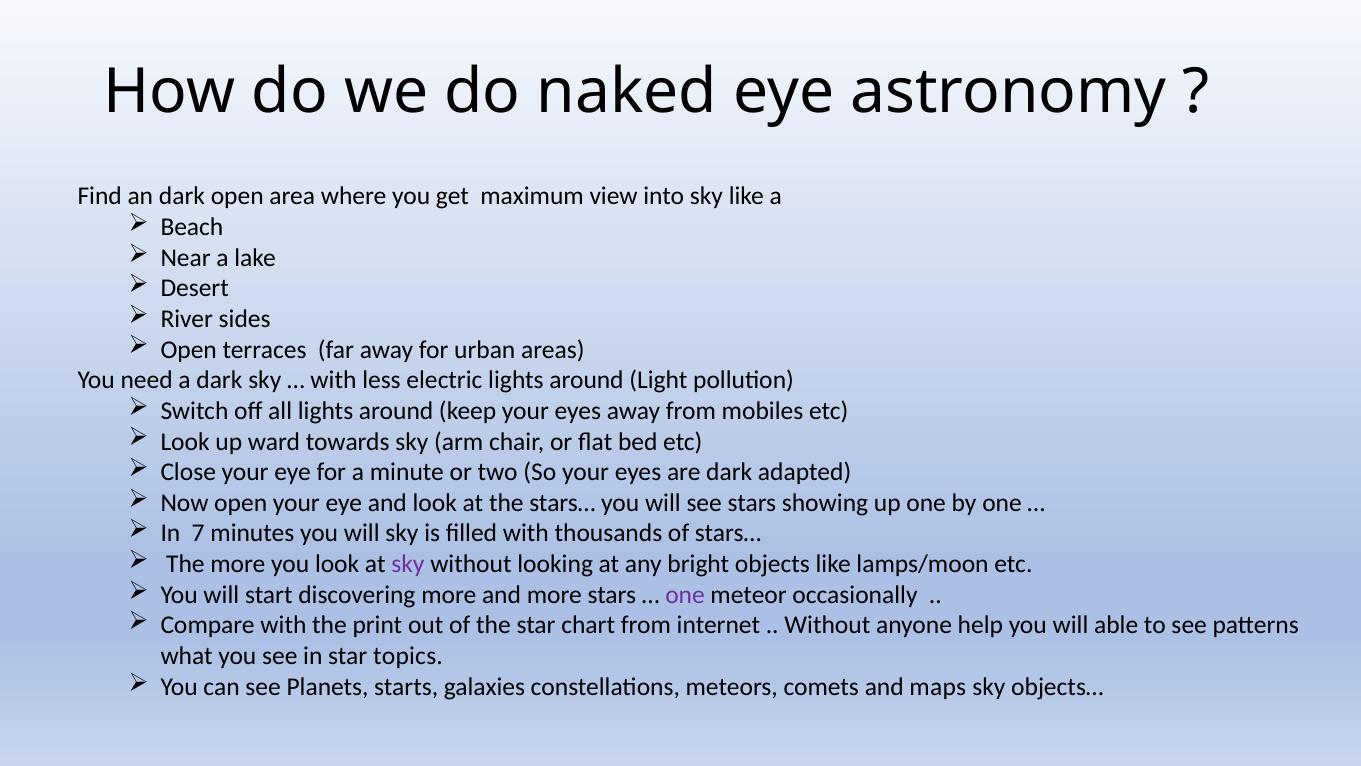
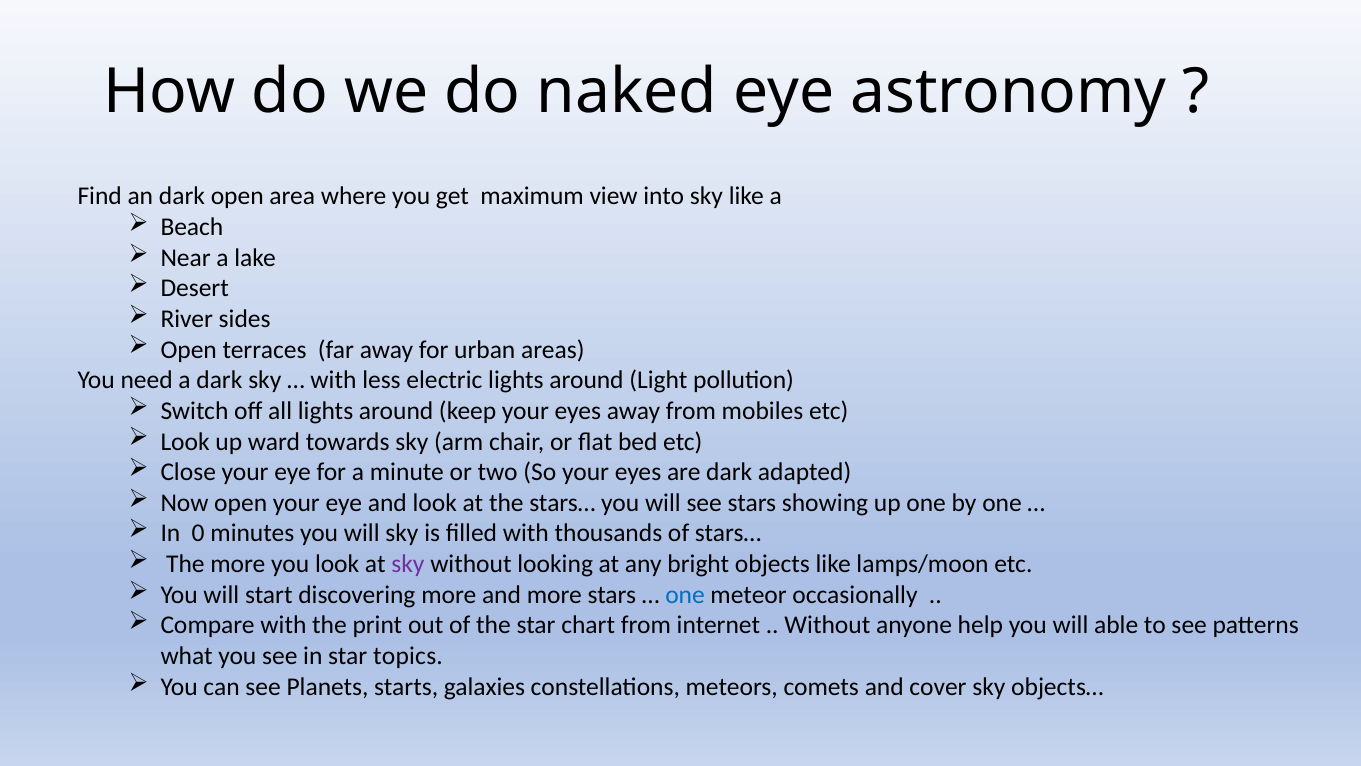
7: 7 -> 0 (198, 533)
one colour: purple -> blue (685, 594)
maps: maps -> cover (938, 686)
